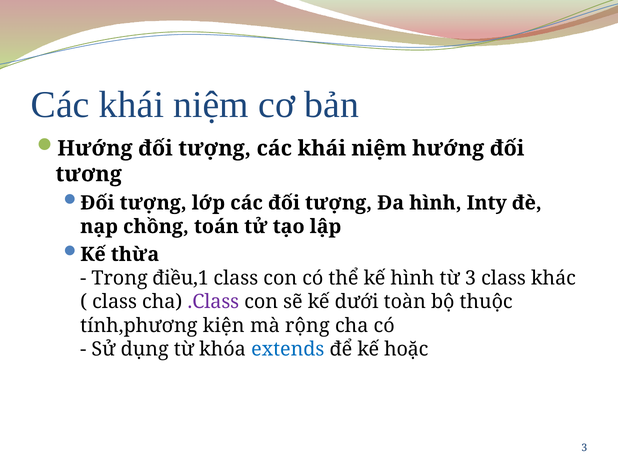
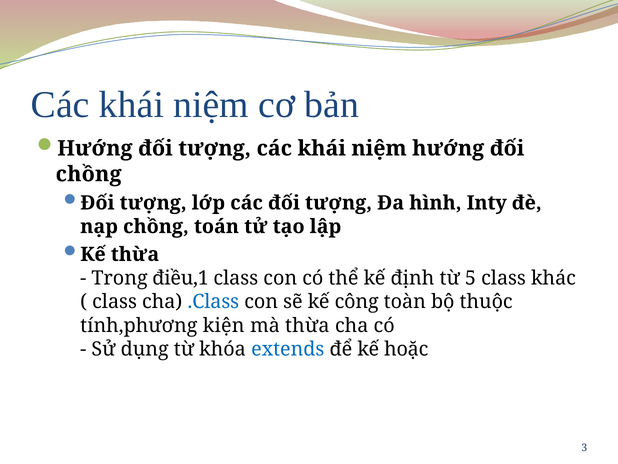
tương: tương -> chồng (89, 174)
kế hình: hình -> định (412, 278)
từ 3: 3 -> 5 (470, 278)
.Class colour: purple -> blue (213, 301)
dưới: dưới -> công (357, 301)
mà rộng: rộng -> thừa (307, 325)
